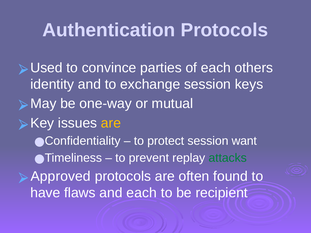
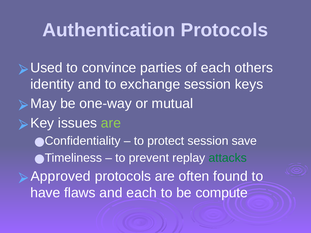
are colour: yellow -> light green (111, 123)
want: want -> save (244, 141)
recipient: recipient -> compute (222, 193)
